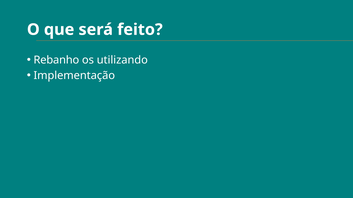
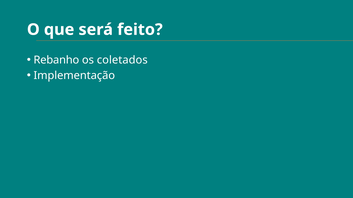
utilizando: utilizando -> coletados (122, 60)
